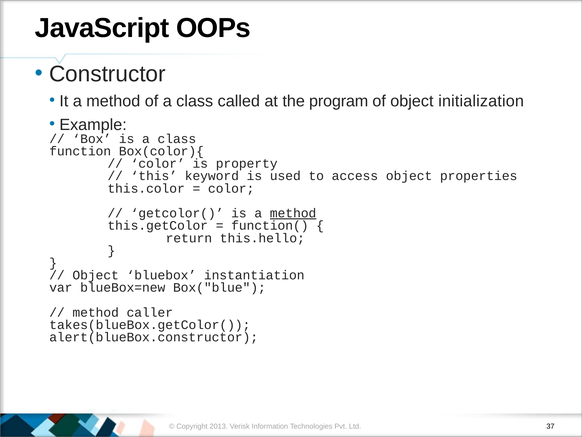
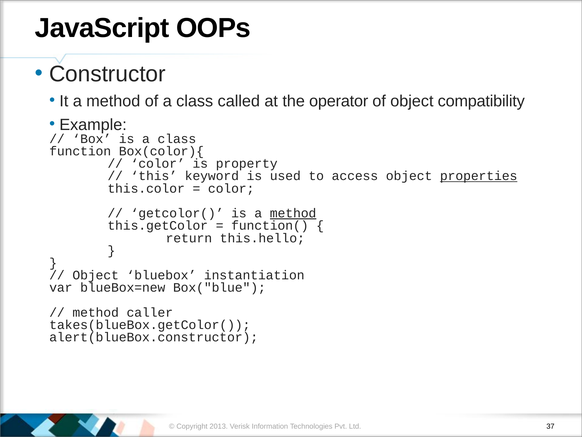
program: program -> operator (339, 101)
initialization: initialization -> compatibility (481, 101)
properties underline: none -> present (479, 176)
